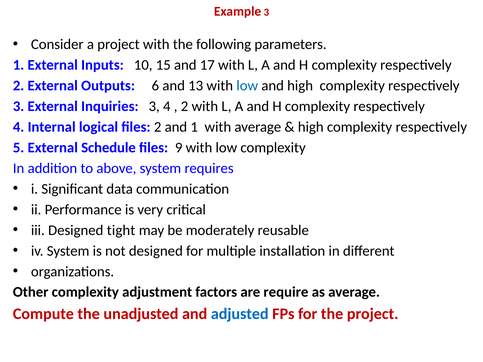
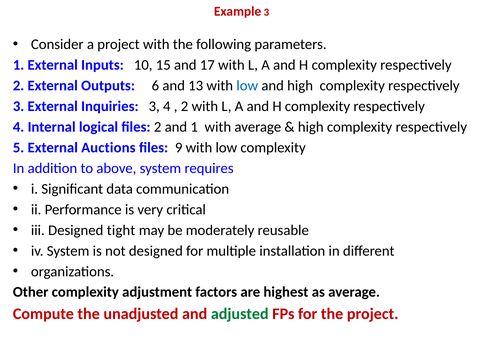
Schedule: Schedule -> Auctions (108, 148)
require: require -> highest (286, 292)
adjusted colour: blue -> green (240, 314)
